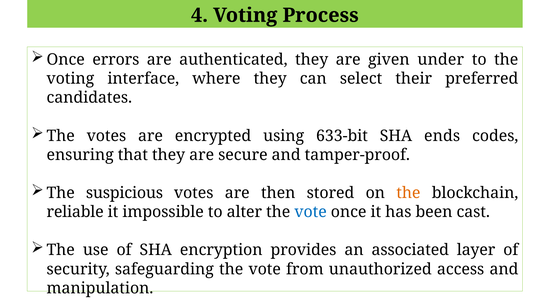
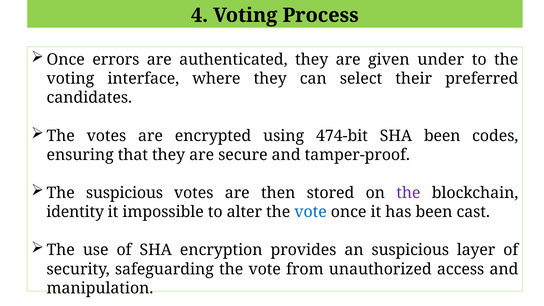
633-bit: 633-bit -> 474-bit (342, 136)
SHA ends: ends -> been (442, 136)
the colour: orange -> purple (408, 193)
reliable: reliable -> identity (75, 212)
an associated: associated -> suspicious (410, 250)
